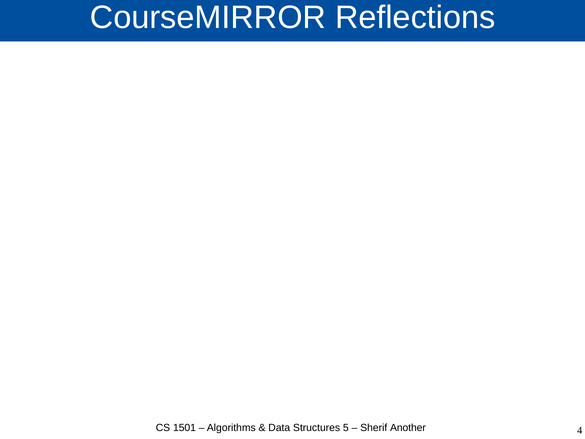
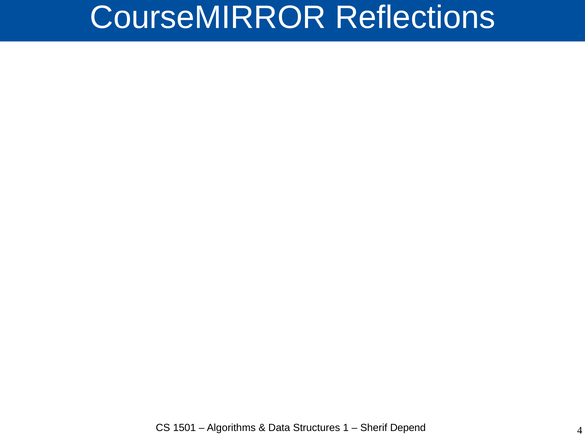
5: 5 -> 1 (346, 428)
Another: Another -> Depend (408, 428)
